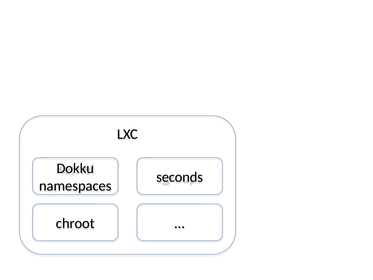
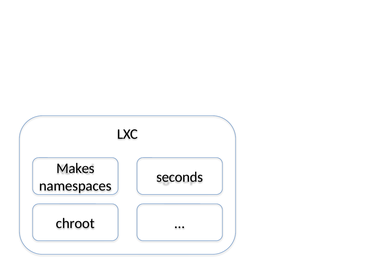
Dokku: Dokku -> Makes (75, 168)
